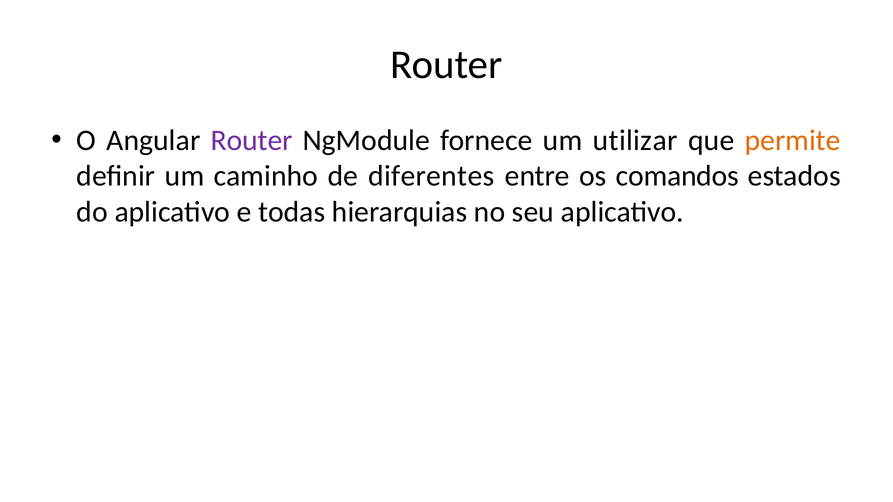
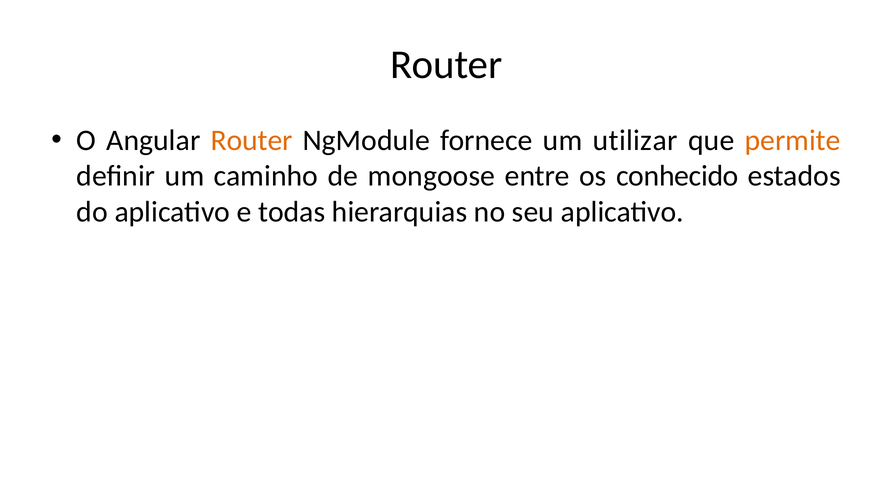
Router colour: purple -> orange (252, 141)
diferentes: diferentes -> mongoose (431, 176)
comandos: comandos -> conhecido (677, 176)
